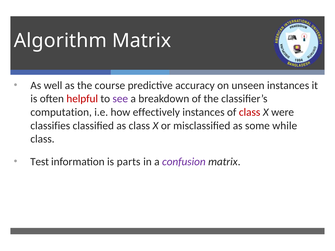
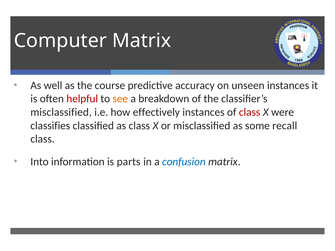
Algorithm: Algorithm -> Computer (60, 41)
see colour: purple -> orange (120, 99)
computation: computation -> misclassified (61, 112)
while: while -> recall (285, 126)
Test: Test -> Into (40, 162)
confusion colour: purple -> blue (184, 162)
